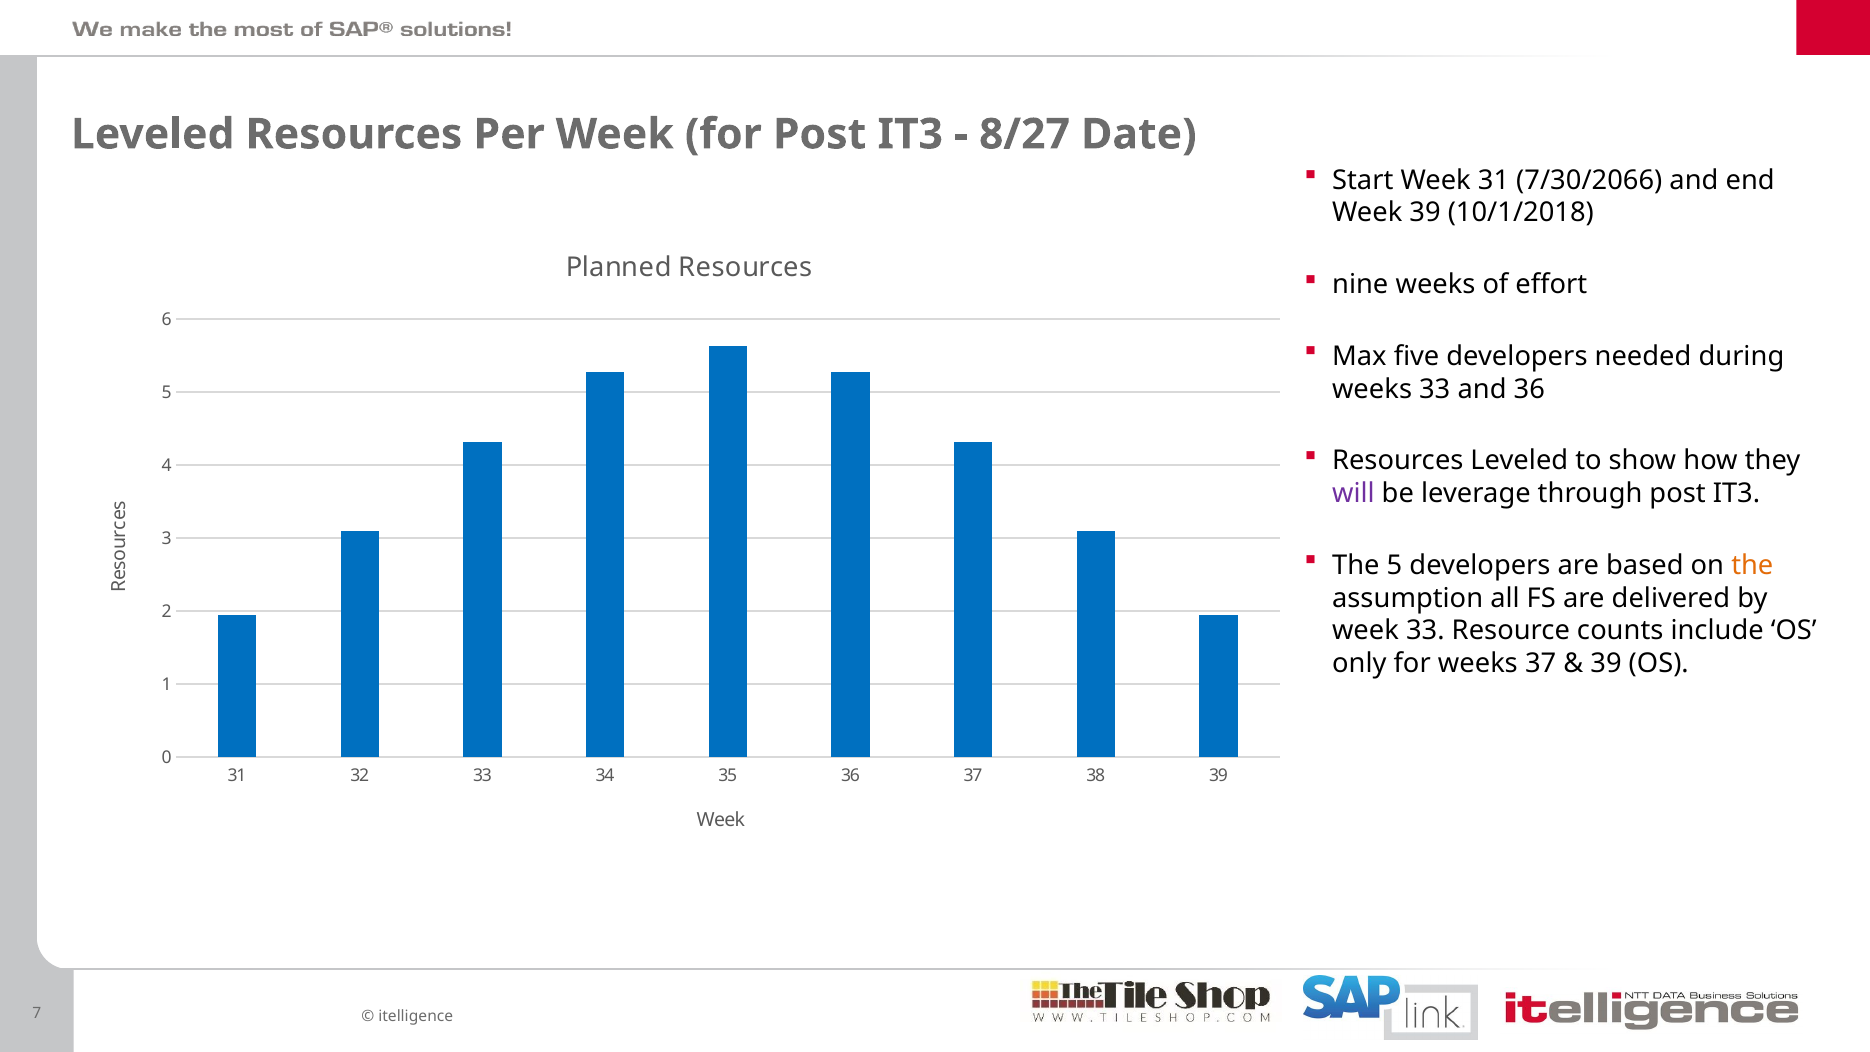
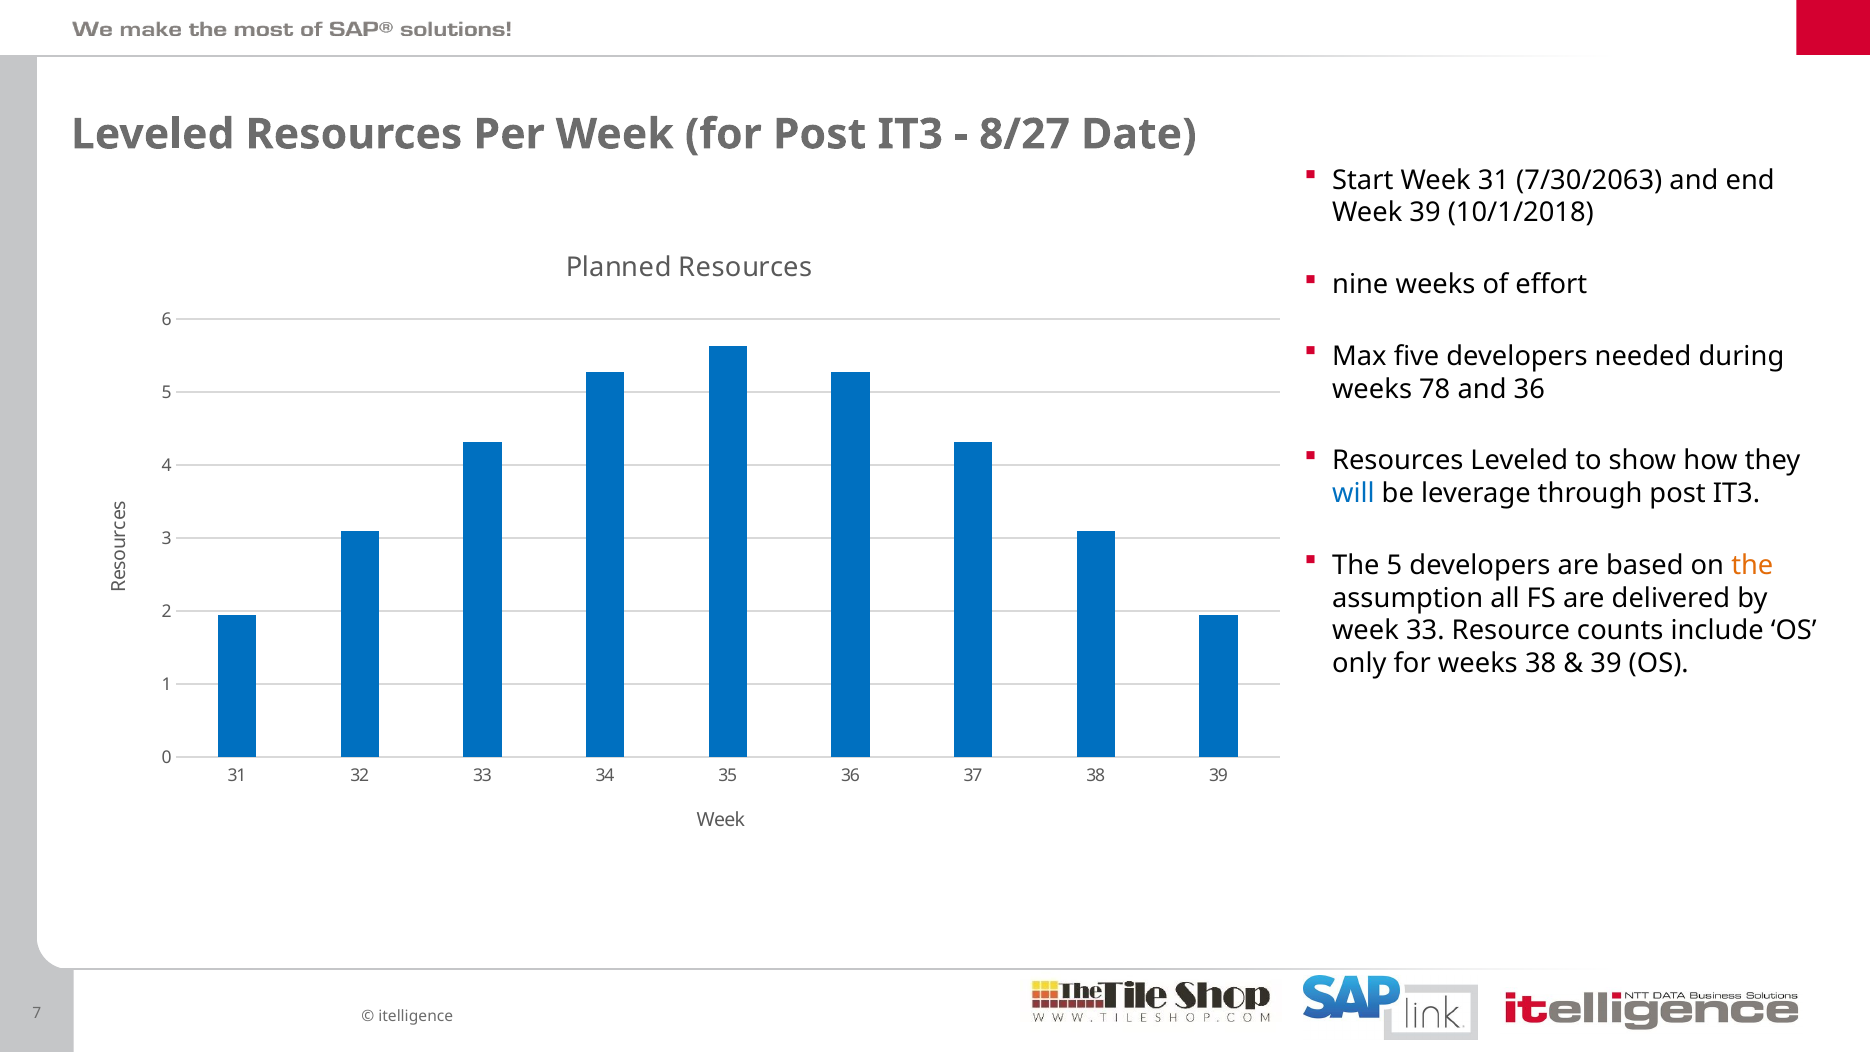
7/30/2066: 7/30/2066 -> 7/30/2063 (1589, 180)
weeks 33: 33 -> 78 (1435, 389)
will colour: purple -> blue (1353, 493)
weeks 37: 37 -> 38 (1541, 663)
